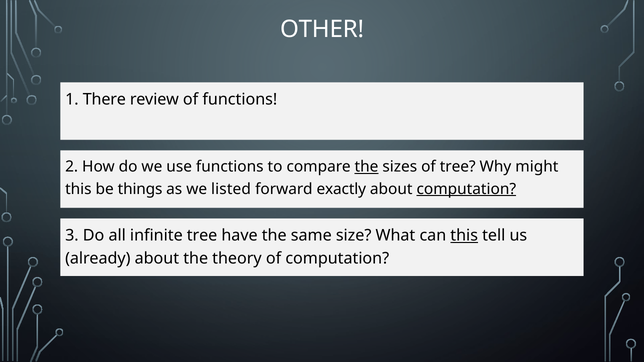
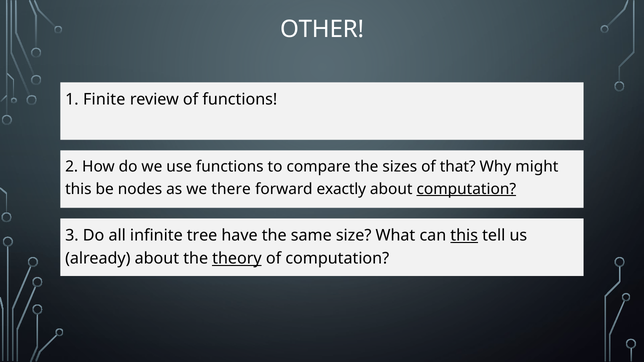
There: There -> Finite (104, 99)
the underline: present -> none (367, 167)
of tree: tree -> that (458, 167)
things: things -> nodes (140, 189)
listed: listed -> there (231, 189)
theory underline: none -> present (237, 259)
